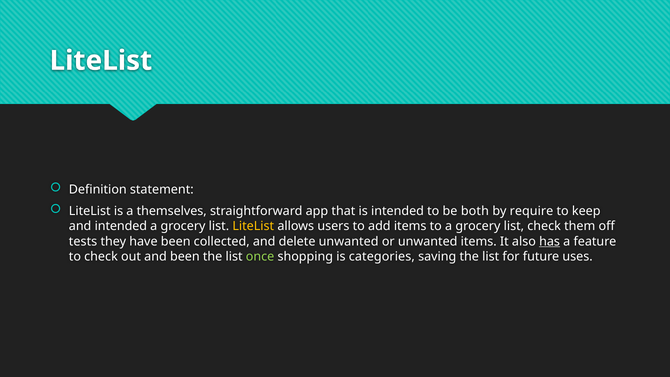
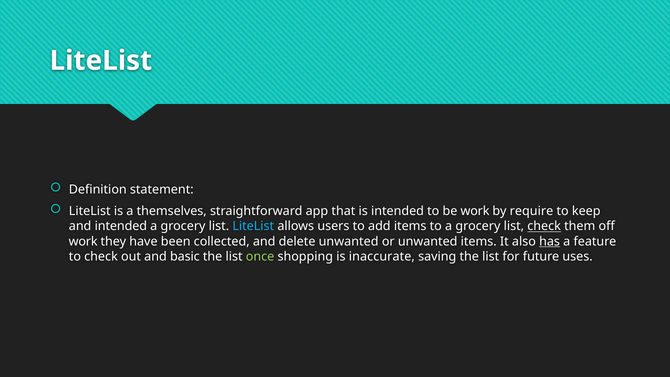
be both: both -> work (475, 211)
LiteList colour: yellow -> light blue (253, 226)
check underline: none -> present (544, 226)
tests: tests -> work (83, 241)
and been: been -> basic (185, 256)
categories: categories -> inaccurate (382, 256)
